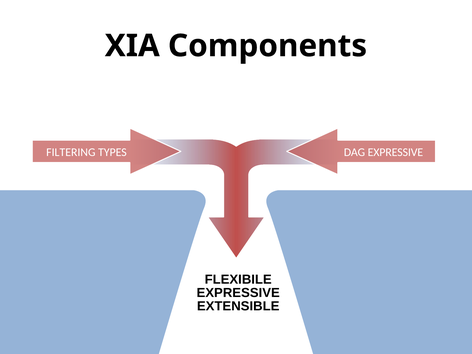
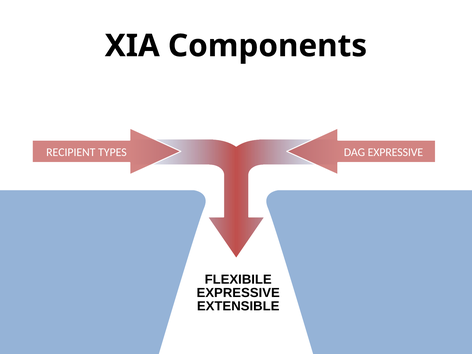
FILTERING: FILTERING -> RECIPIENT (71, 152)
